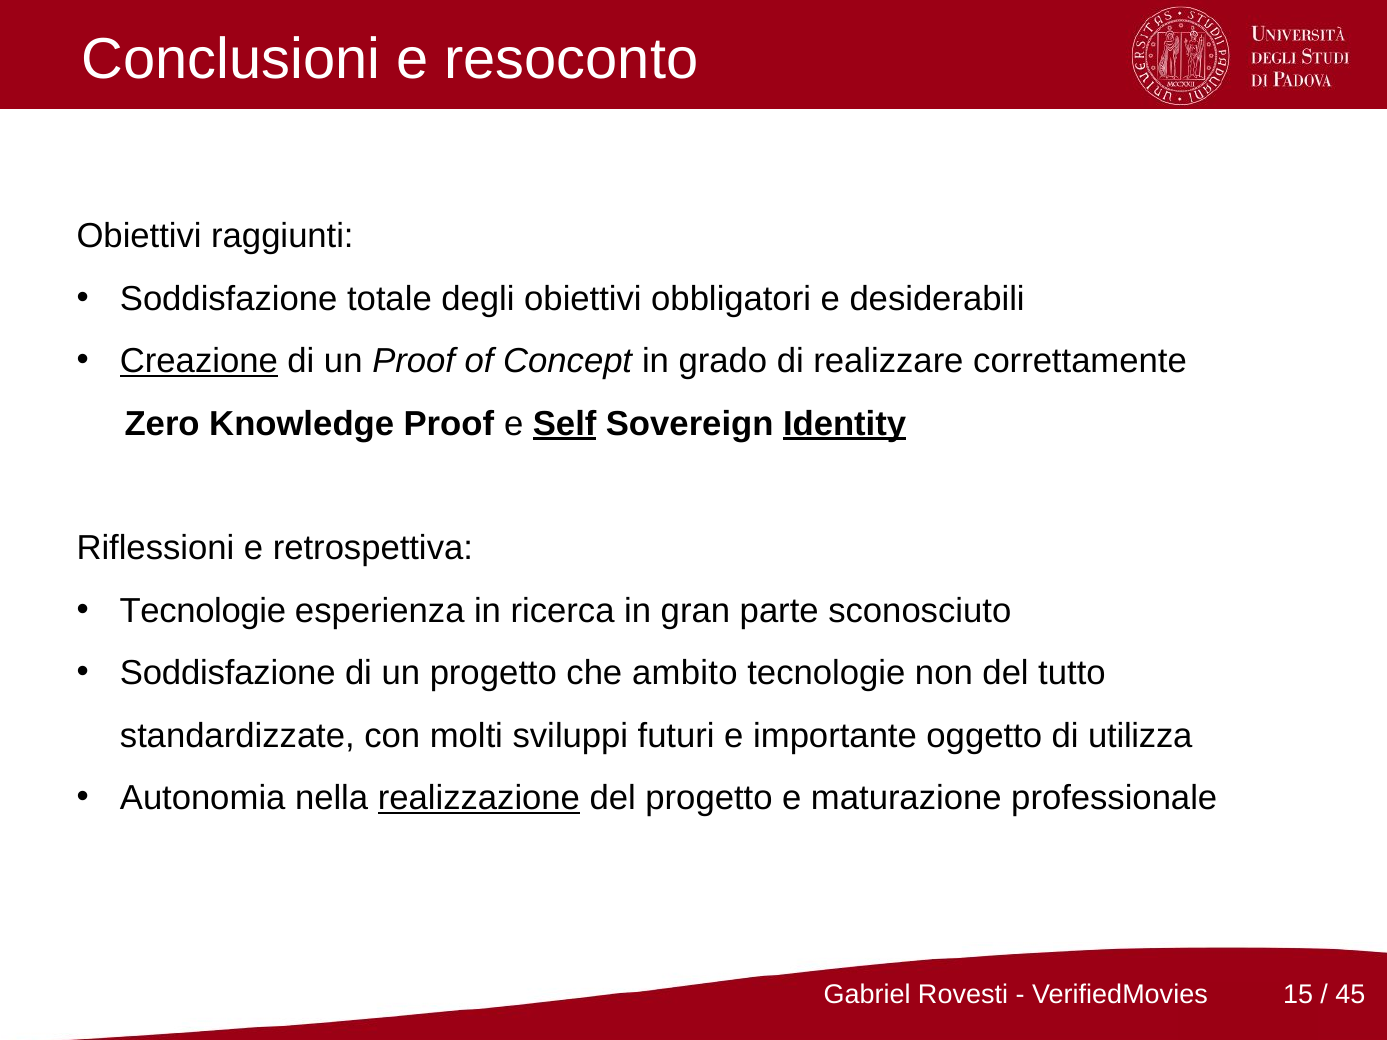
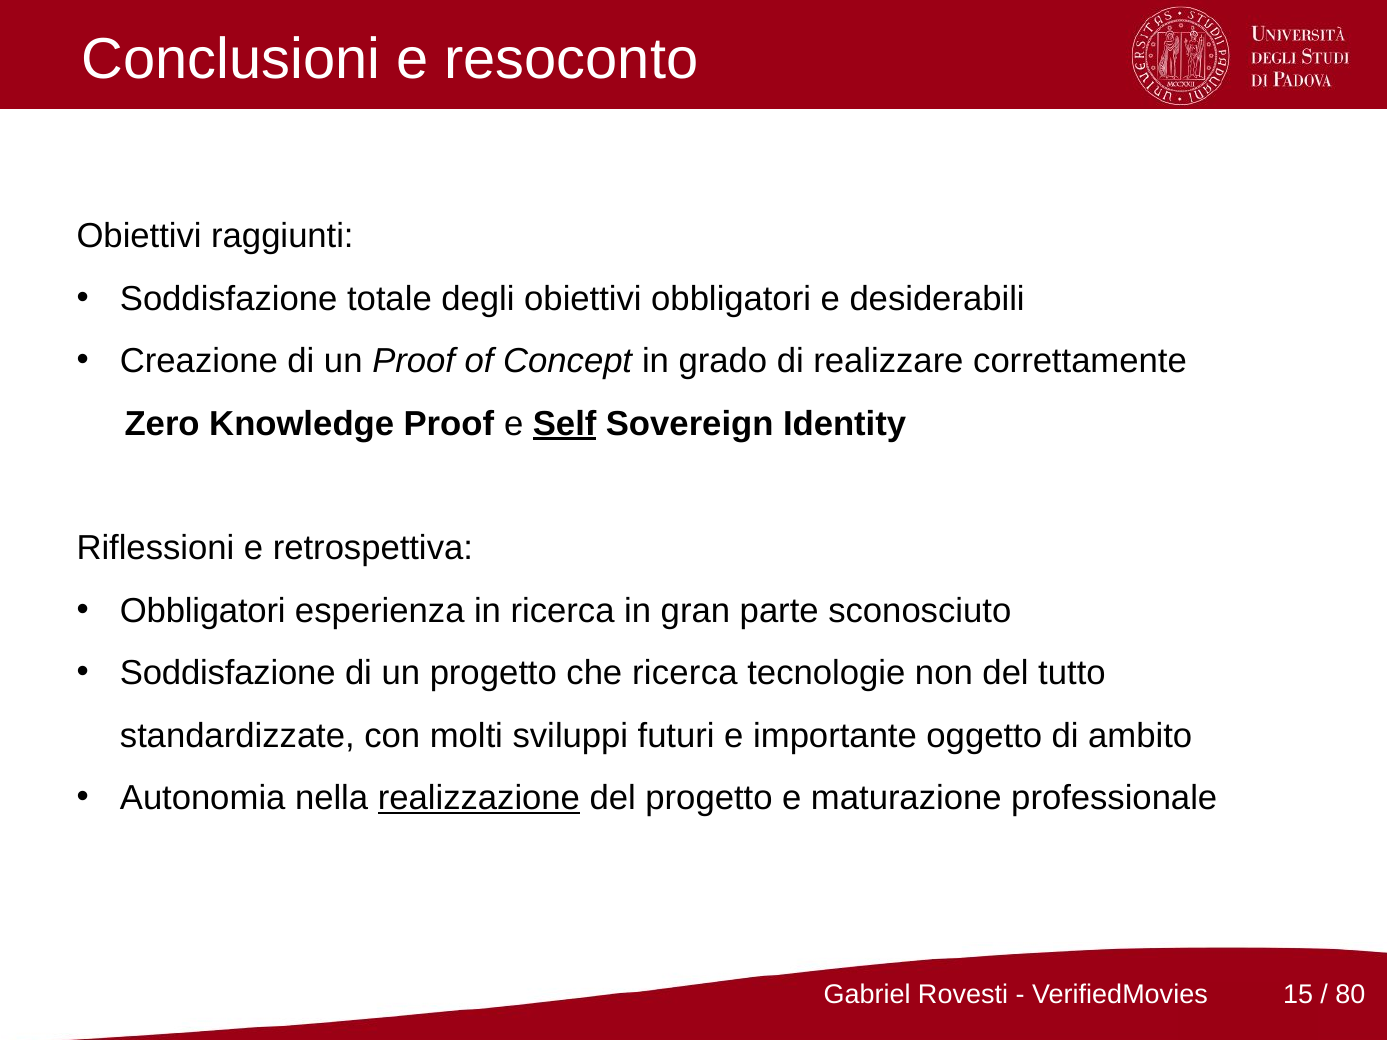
Creazione underline: present -> none (199, 361)
Identity underline: present -> none (845, 424)
Tecnologie: Tecnologie -> Obbligatori (203, 611)
che ambito: ambito -> ricerca (685, 673)
utilizza: utilizza -> ambito (1140, 736)
45: 45 -> 80 (1350, 995)
